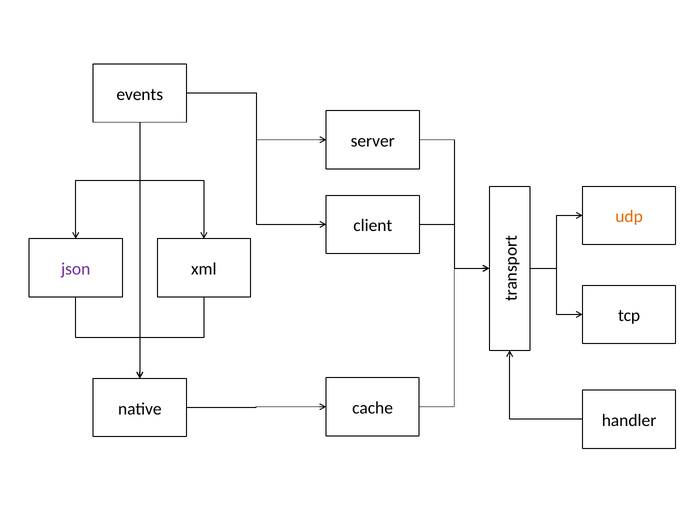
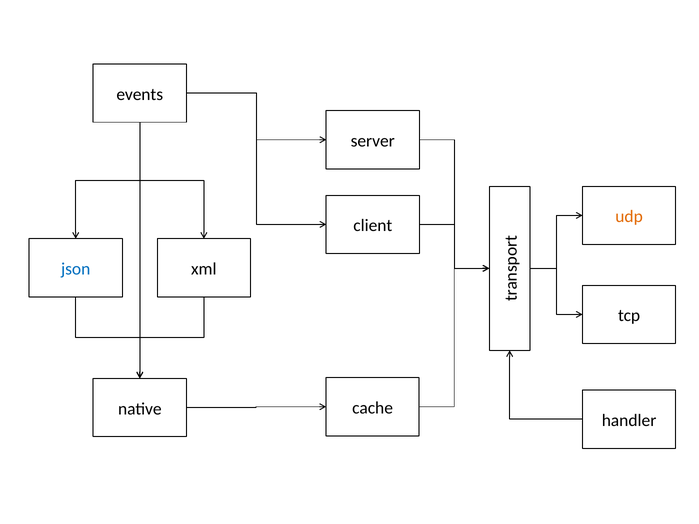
json colour: purple -> blue (76, 269)
